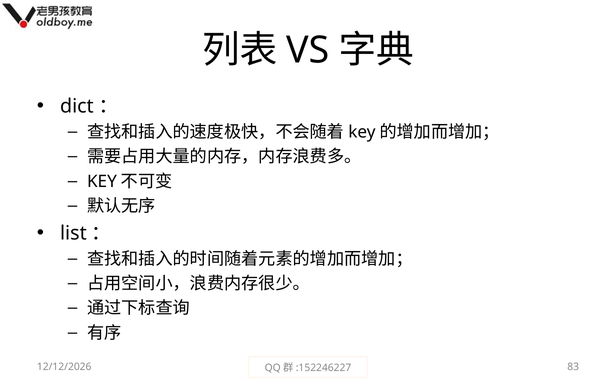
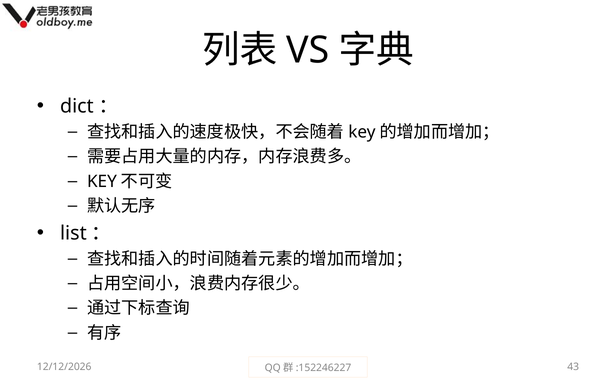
83: 83 -> 43 (573, 367)
